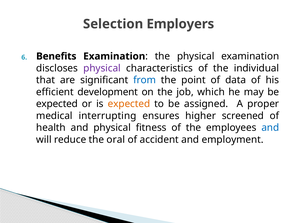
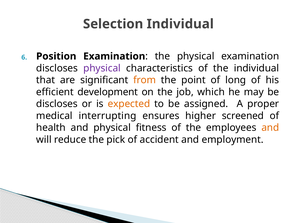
Selection Employers: Employers -> Individual (180, 24)
Benefits: Benefits -> Position (56, 56)
from colour: blue -> orange (145, 80)
data: data -> long (236, 80)
expected: expected -> discloses (57, 104)
and colour: blue -> orange (270, 127)
oral: oral -> pick (116, 139)
